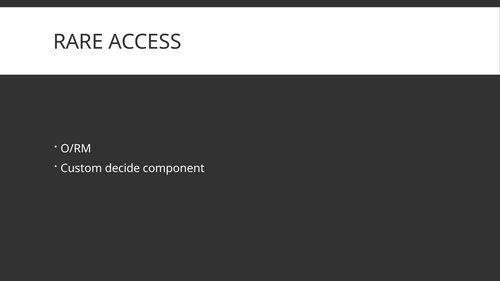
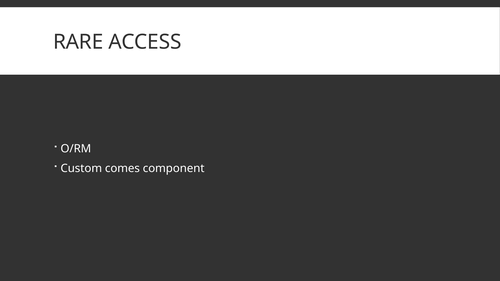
decide: decide -> comes (122, 169)
